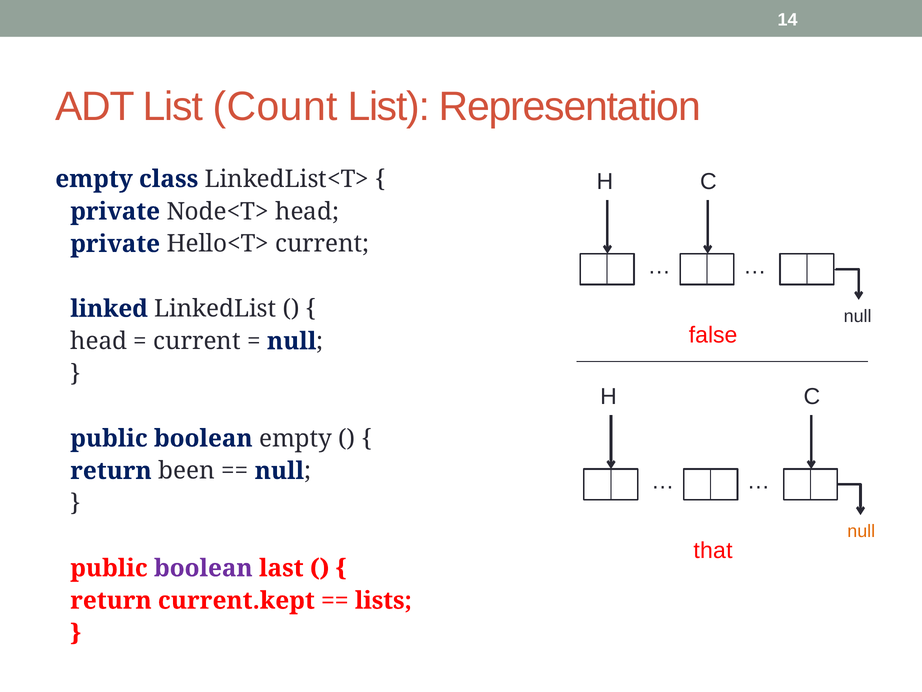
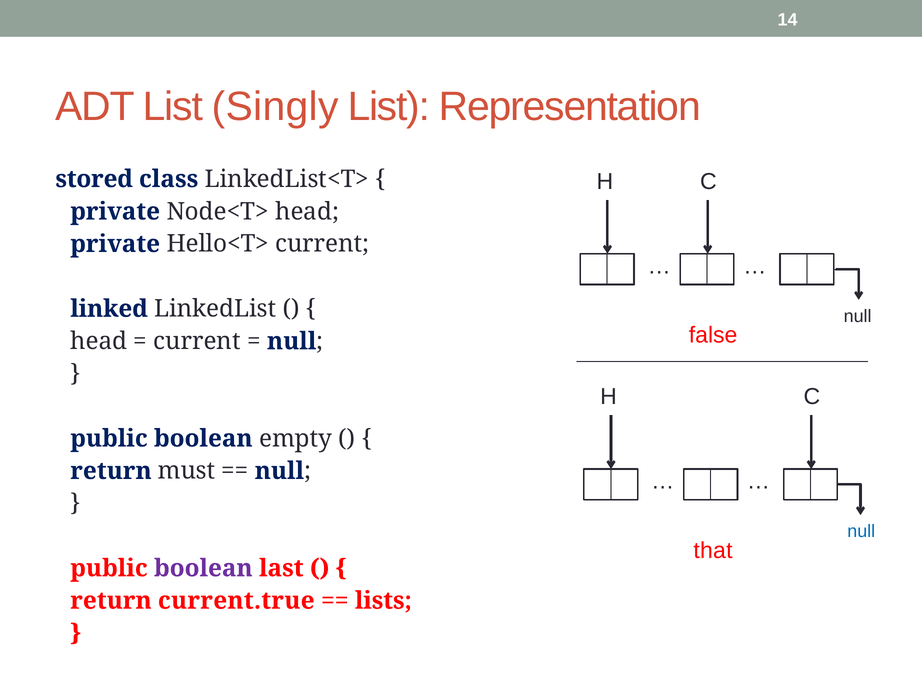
Count: Count -> Singly (275, 107)
empty: empty -> stored (94, 179)
been: been -> must (187, 471)
null colour: orange -> blue (861, 531)
current.kept: current.kept -> current.true (236, 600)
